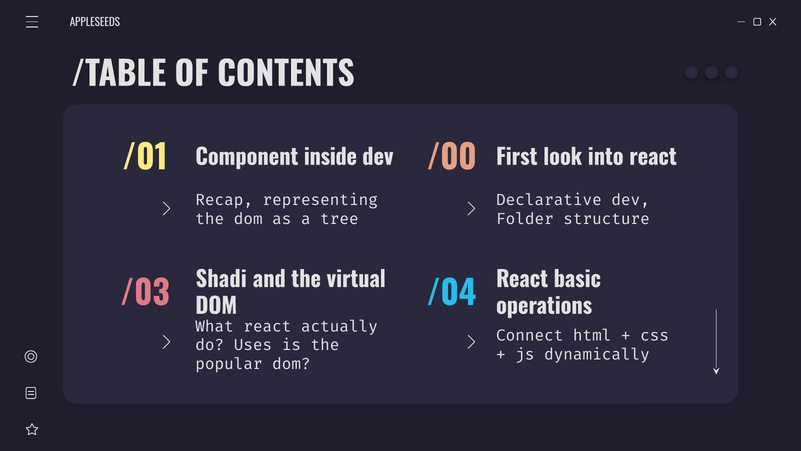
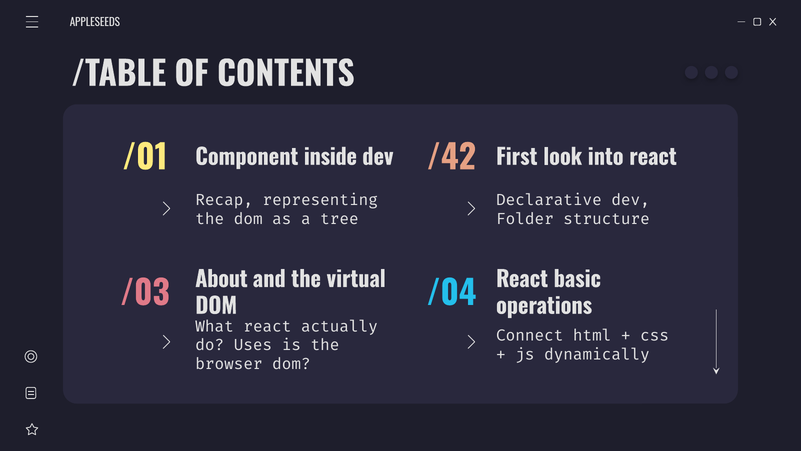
/00: /00 -> /42 (451, 158)
Shadi: Shadi -> About (221, 279)
popular: popular -> browser (229, 364)
